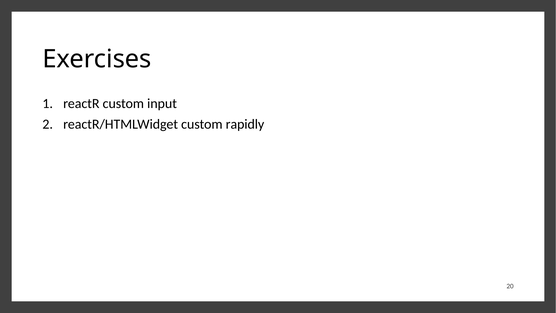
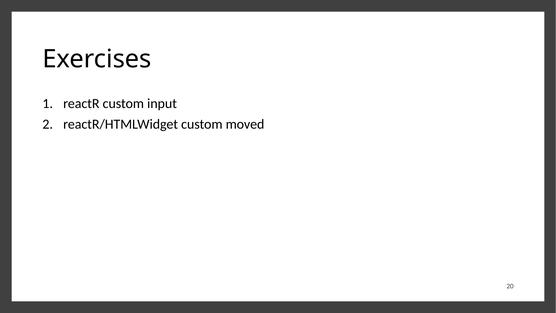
rapidly: rapidly -> moved (245, 124)
